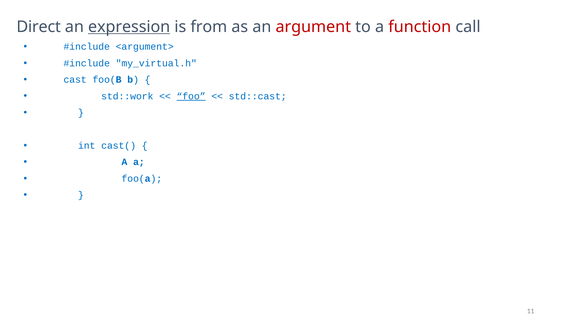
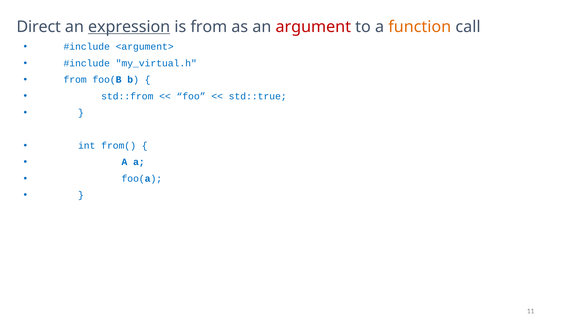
function colour: red -> orange (420, 27)
cast: cast -> from (75, 80)
std::work: std::work -> std::from (127, 96)
foo underline: present -> none (191, 96)
std::cast: std::cast -> std::true (258, 96)
cast(: cast( -> from( (119, 146)
